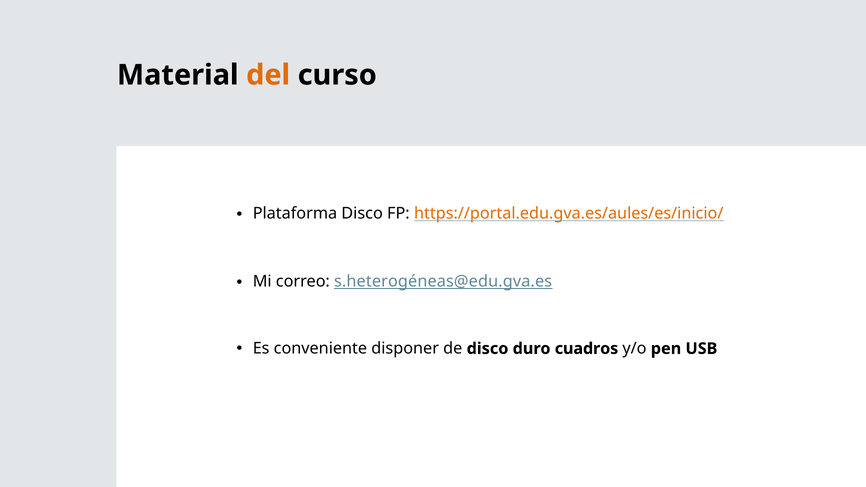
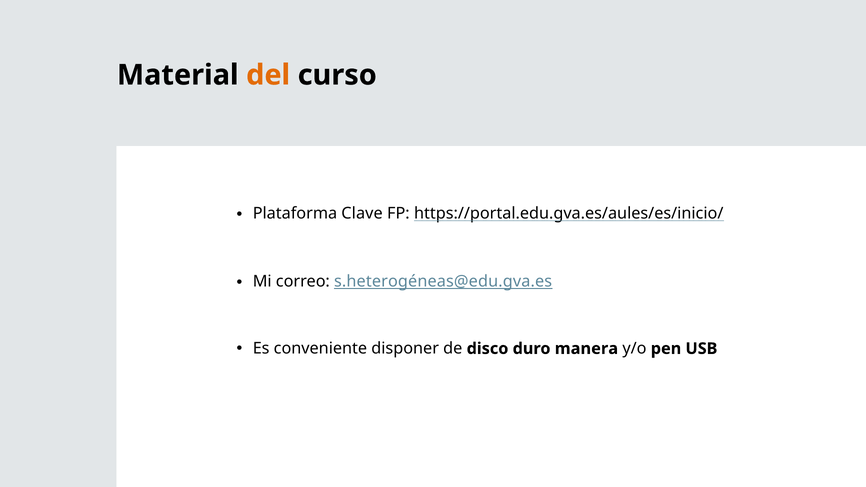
Plataforma Disco: Disco -> Clave (362, 213)
https://portal.edu.gva.es/aules/es/inicio/ colour: orange -> black (569, 213)
cuadros: cuadros -> manera (586, 349)
